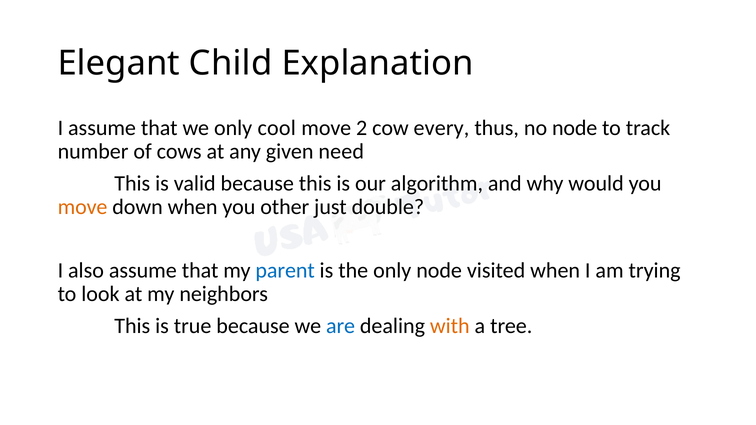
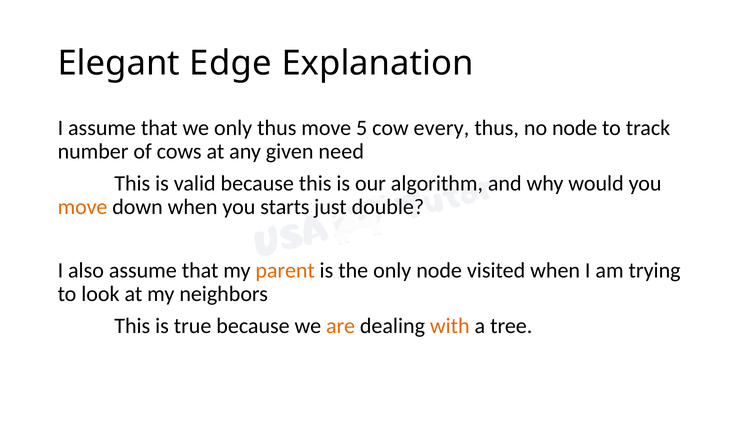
Child: Child -> Edge (231, 64)
only cool: cool -> thus (277, 128)
2: 2 -> 5 (362, 128)
other: other -> starts (285, 207)
parent colour: blue -> orange (285, 271)
are colour: blue -> orange (341, 326)
